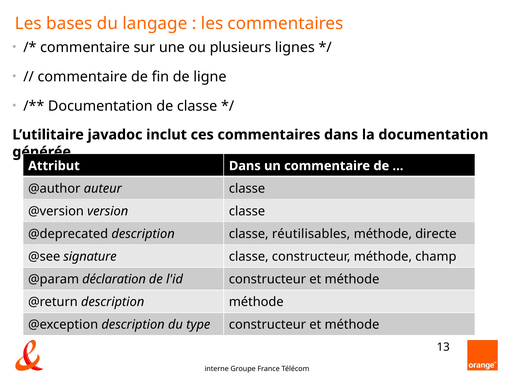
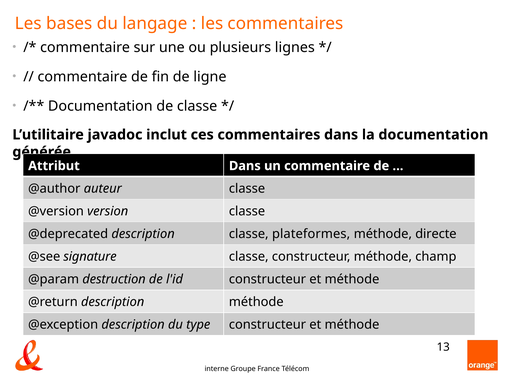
réutilisables: réutilisables -> plateformes (311, 234)
déclaration: déclaration -> destruction (114, 279)
